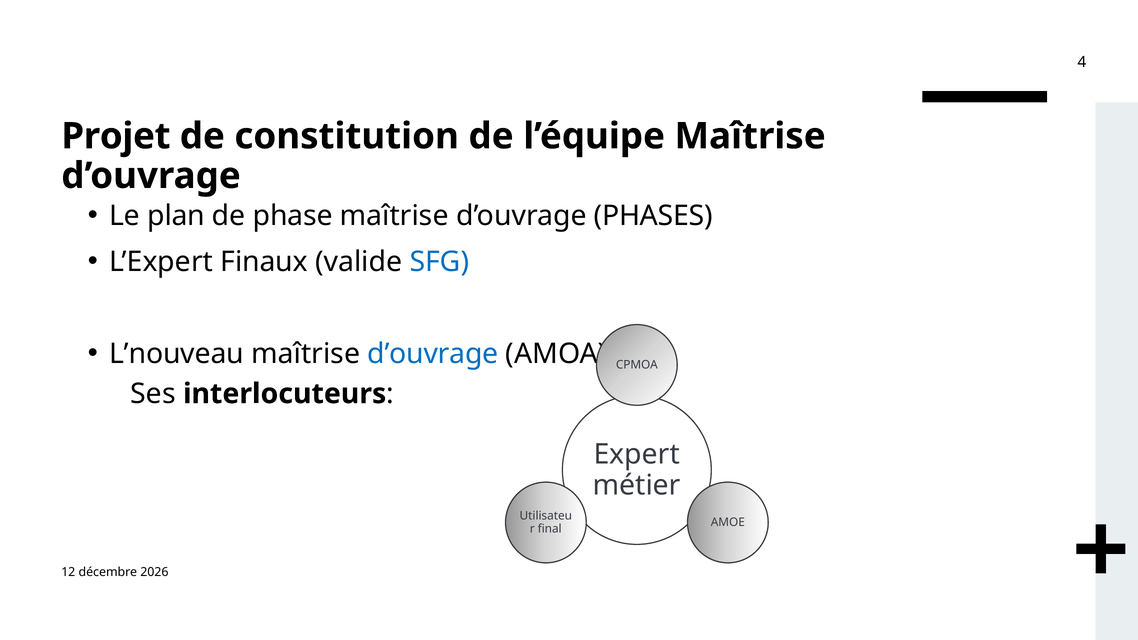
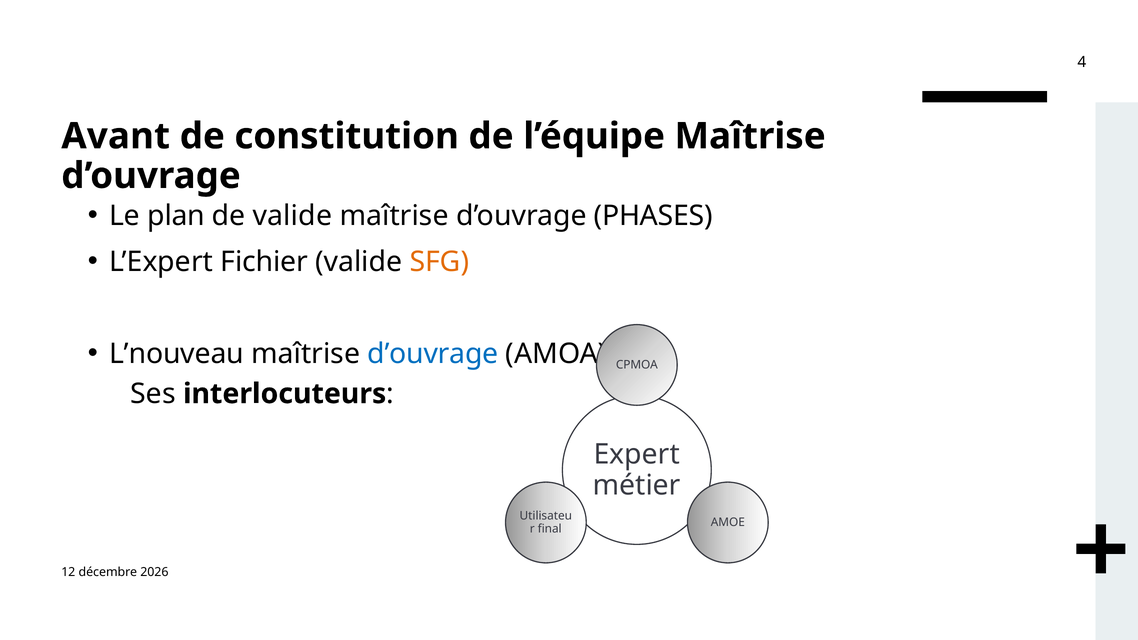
Projet: Projet -> Avant (116, 136)
de phase: phase -> valide (292, 216)
Finaux: Finaux -> Fichier (264, 262)
SFG colour: blue -> orange (439, 262)
